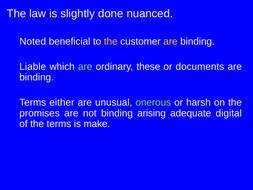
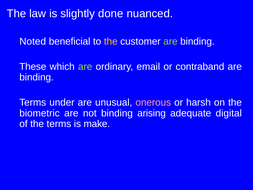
are colour: yellow -> light green (170, 41)
Liable: Liable -> These (33, 67)
these: these -> email (148, 67)
documents: documents -> contraband (200, 67)
either: either -> under (62, 102)
onerous colour: light green -> pink (153, 102)
promises: promises -> biometric (40, 113)
